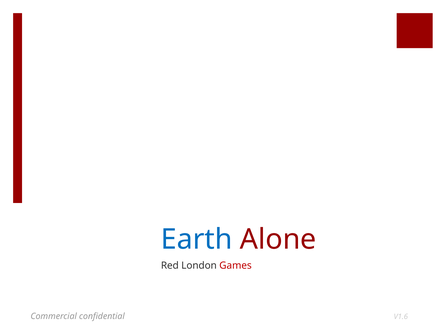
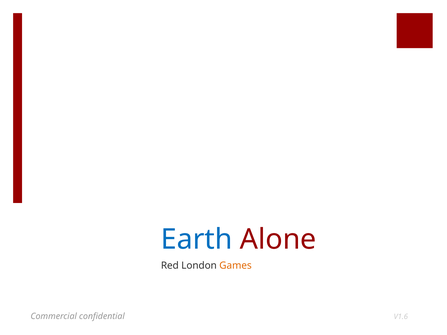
Games colour: red -> orange (236, 266)
